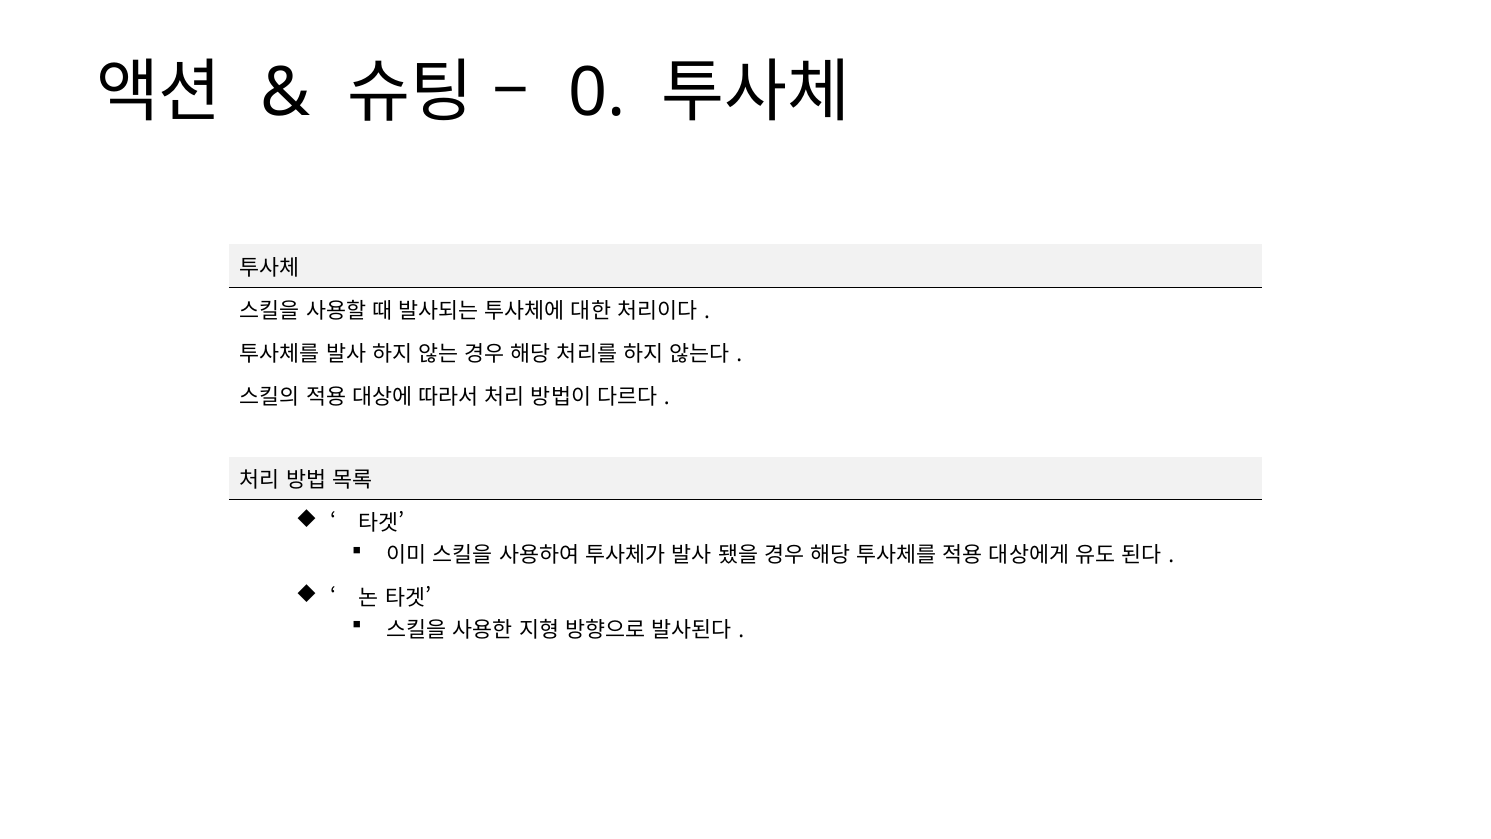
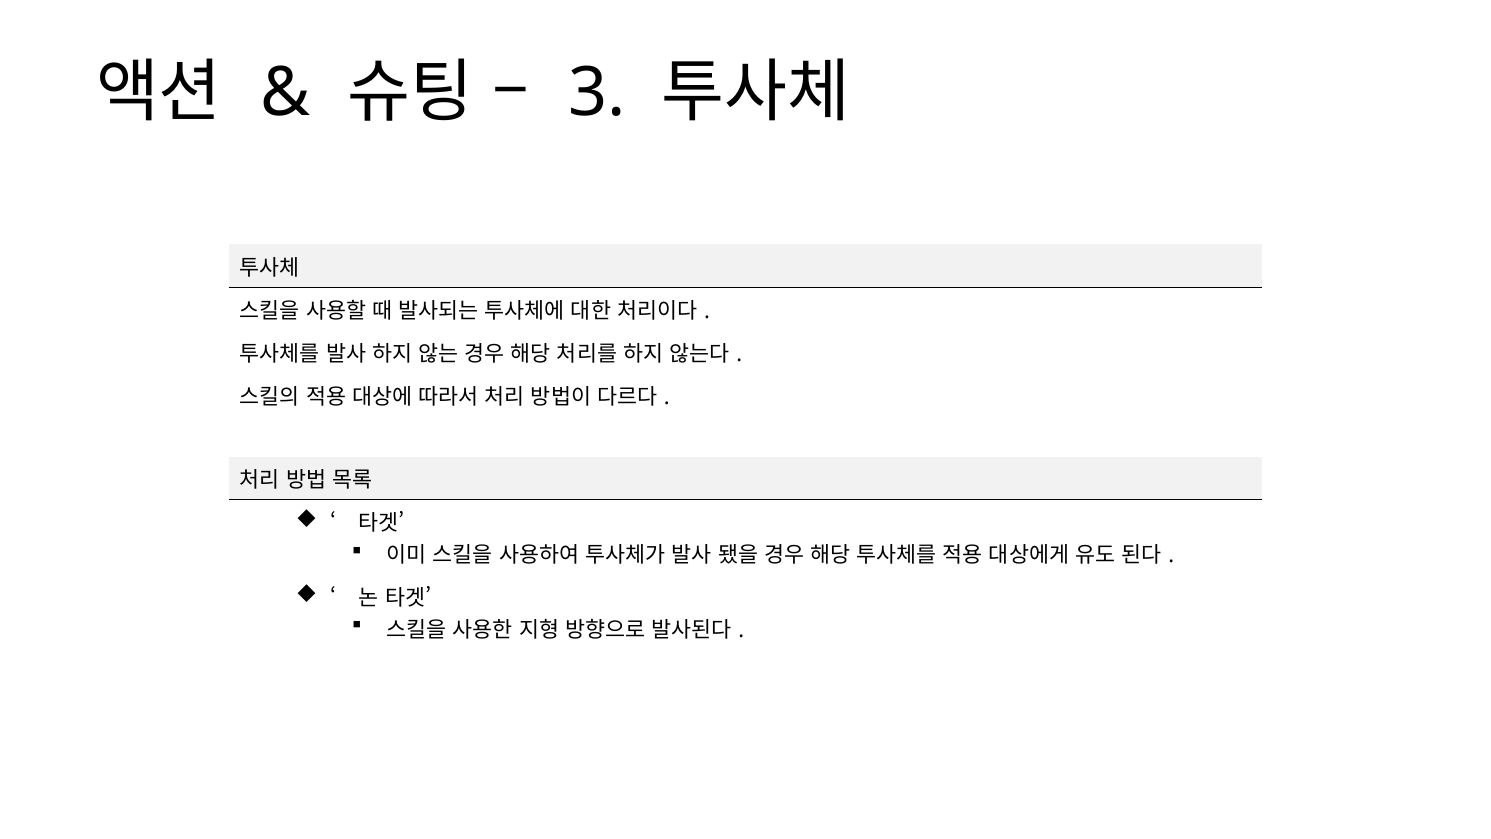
0: 0 -> 3 (597, 93)
